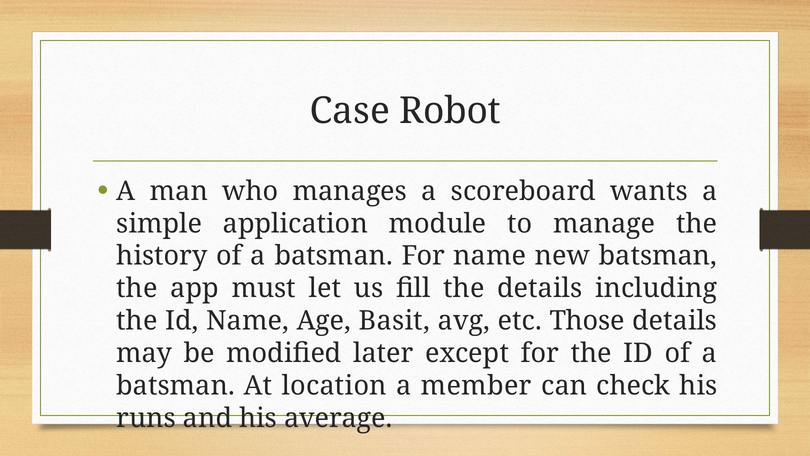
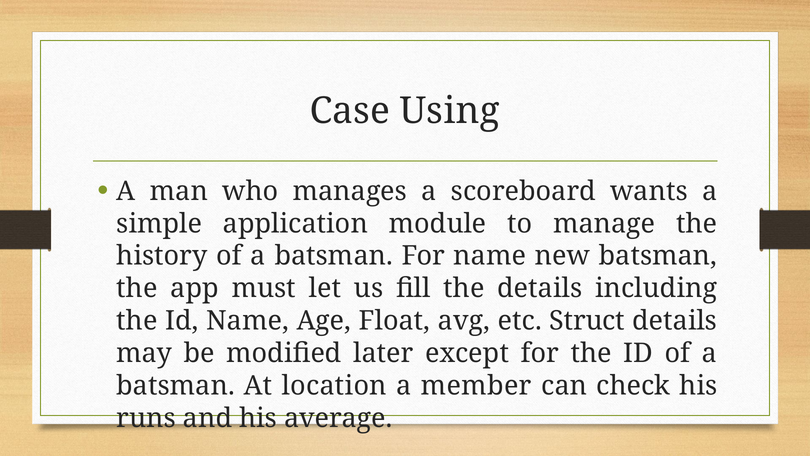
Robot: Robot -> Using (450, 111)
Basit: Basit -> Float (394, 321)
Those: Those -> Struct (587, 321)
